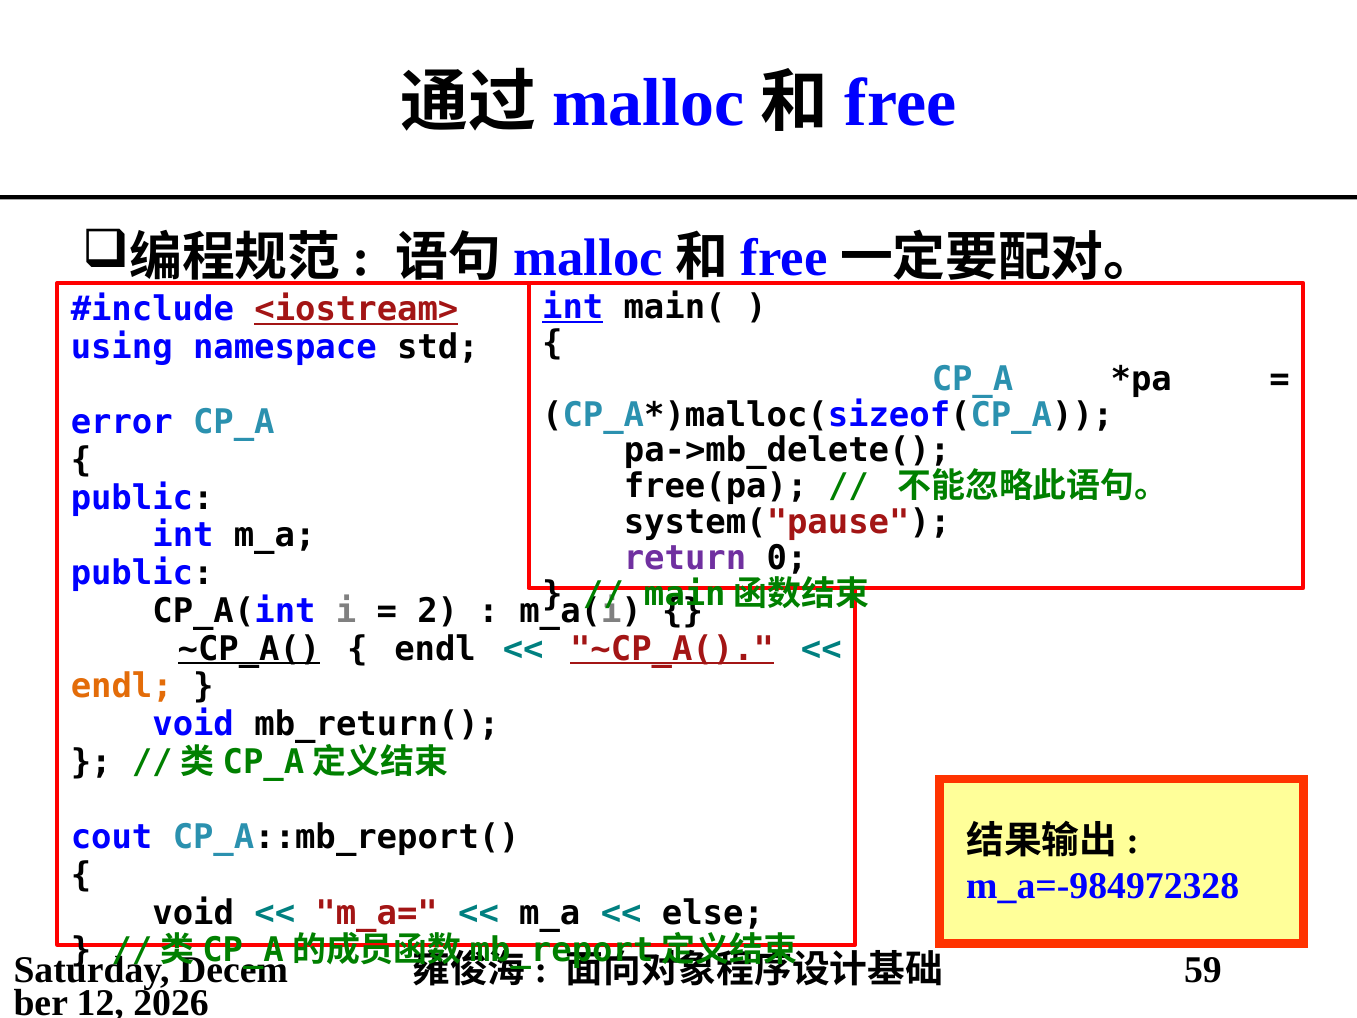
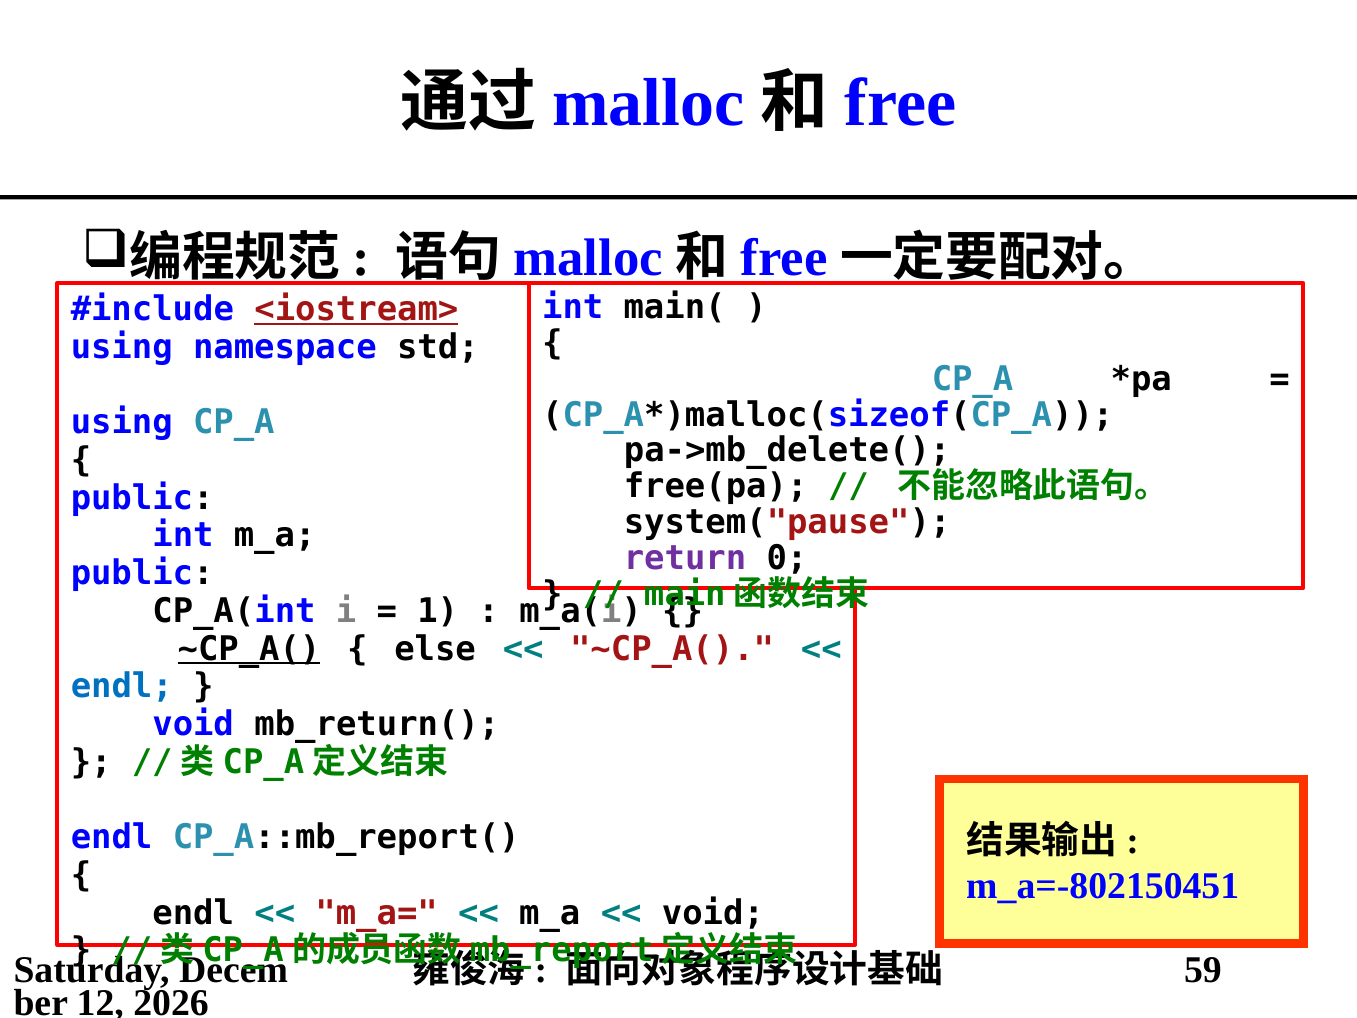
int underline: present -> none (573, 307)
error: error -> using (122, 422)
2: 2 -> 1 (438, 611)
endl: endl -> else (435, 649)
~CP_A( underline: present -> none (672, 649)
endl colour: orange -> blue (122, 686)
cout: cout -> endl (112, 837)
m_a=-984972328: m_a=-984972328 -> m_a=-802150451 (1103, 886)
void: void -> endl (193, 913)
else: else -> void (713, 913)
